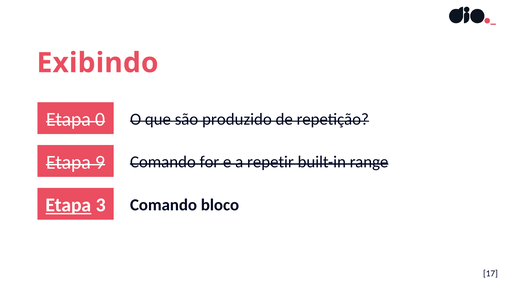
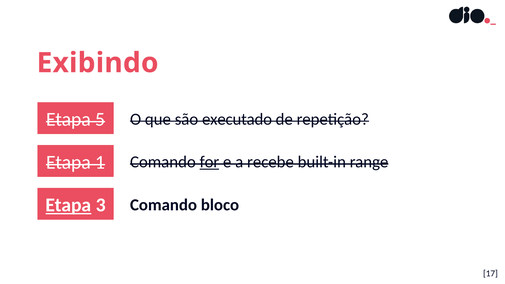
0: 0 -> 5 (100, 120)
produzido: produzido -> executado (237, 119)
9: 9 -> 1 (100, 162)
for underline: none -> present (209, 162)
repetir: repetir -> recebe (270, 162)
